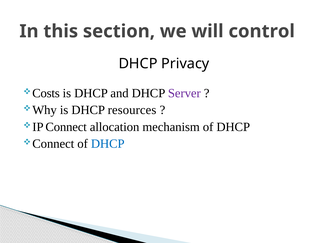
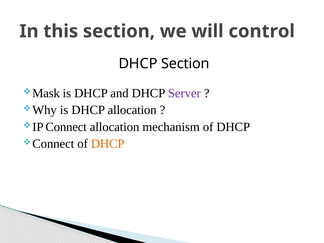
DHCP Privacy: Privacy -> Section (185, 64)
Costs: Costs -> Mask (46, 93)
DHCP resources: resources -> allocation (132, 110)
DHCP colour: blue -> orange (108, 144)
